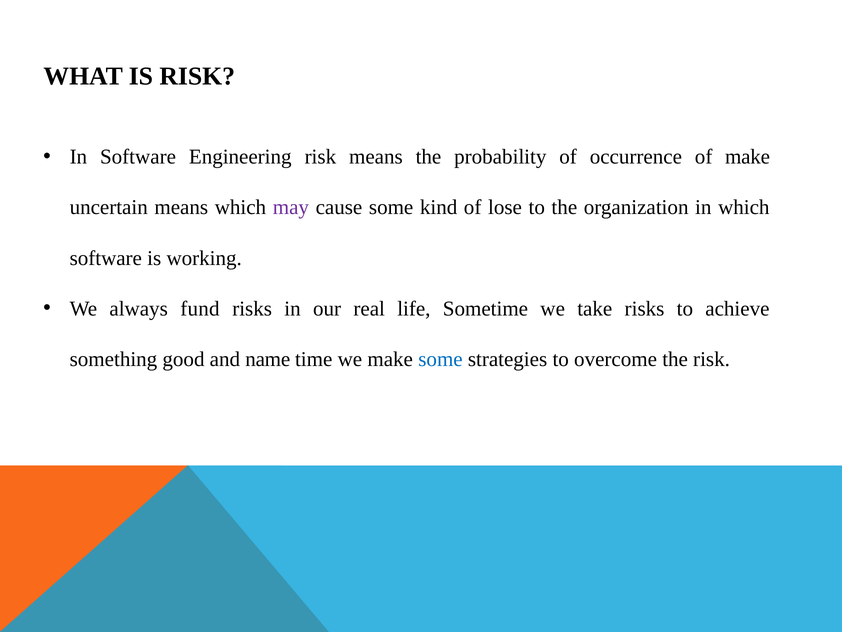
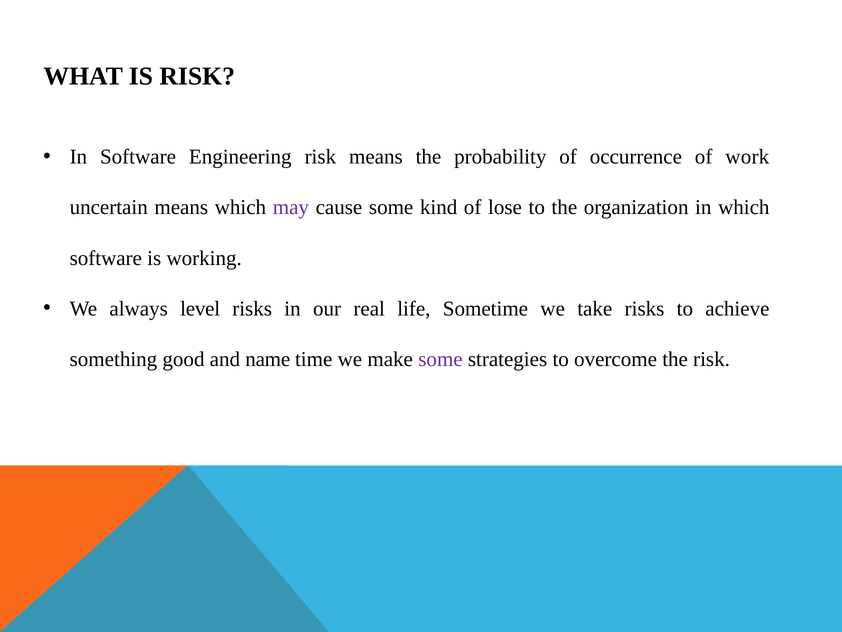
of make: make -> work (747, 157)
fund: fund -> level (200, 308)
some colour: blue -> purple (440, 359)
